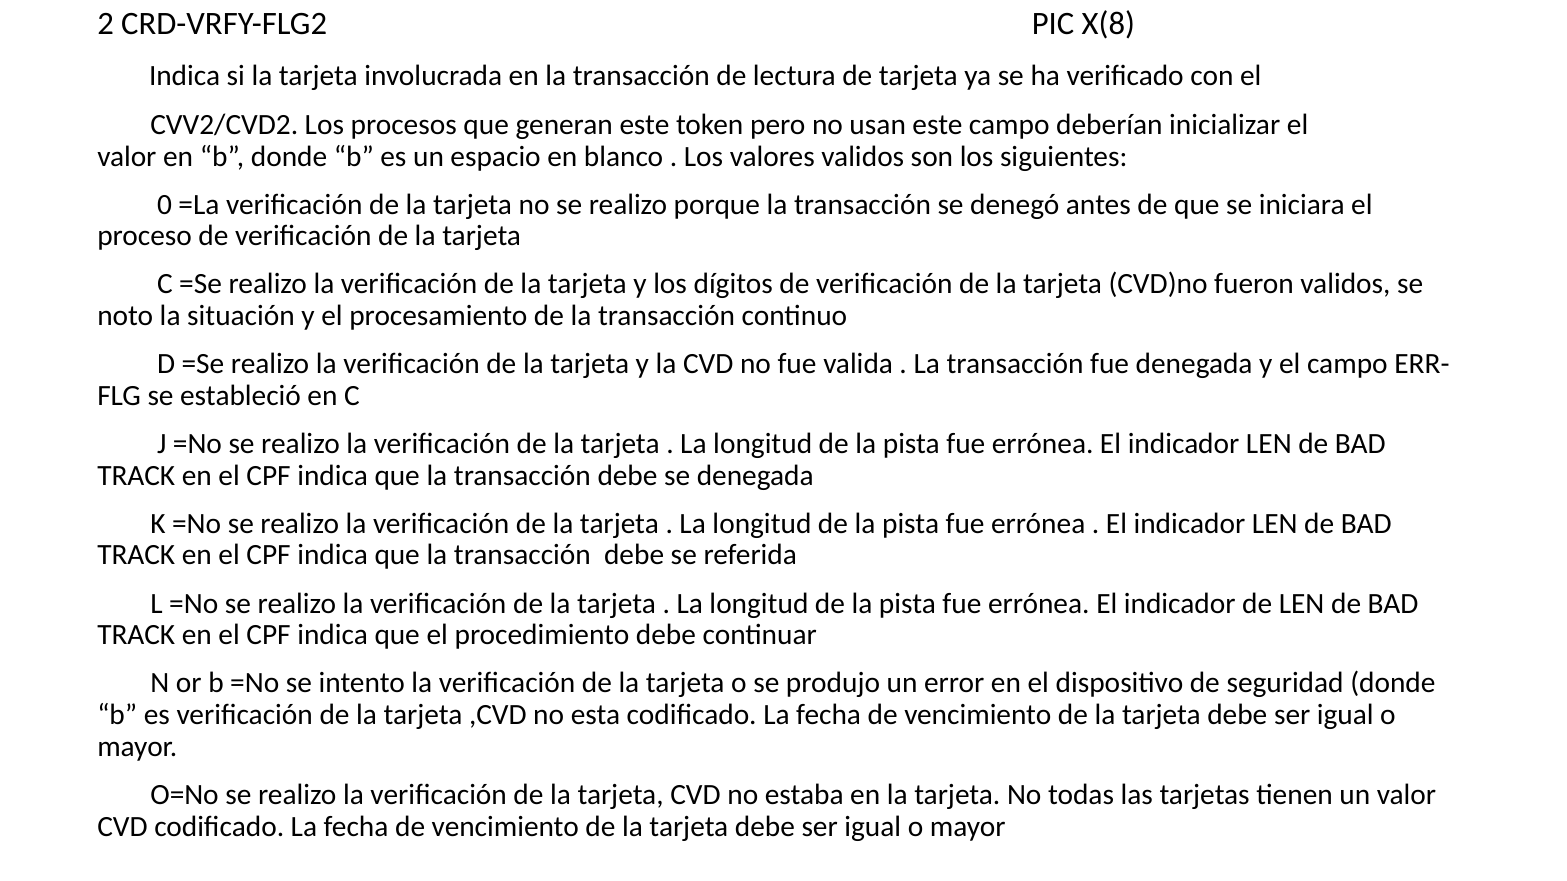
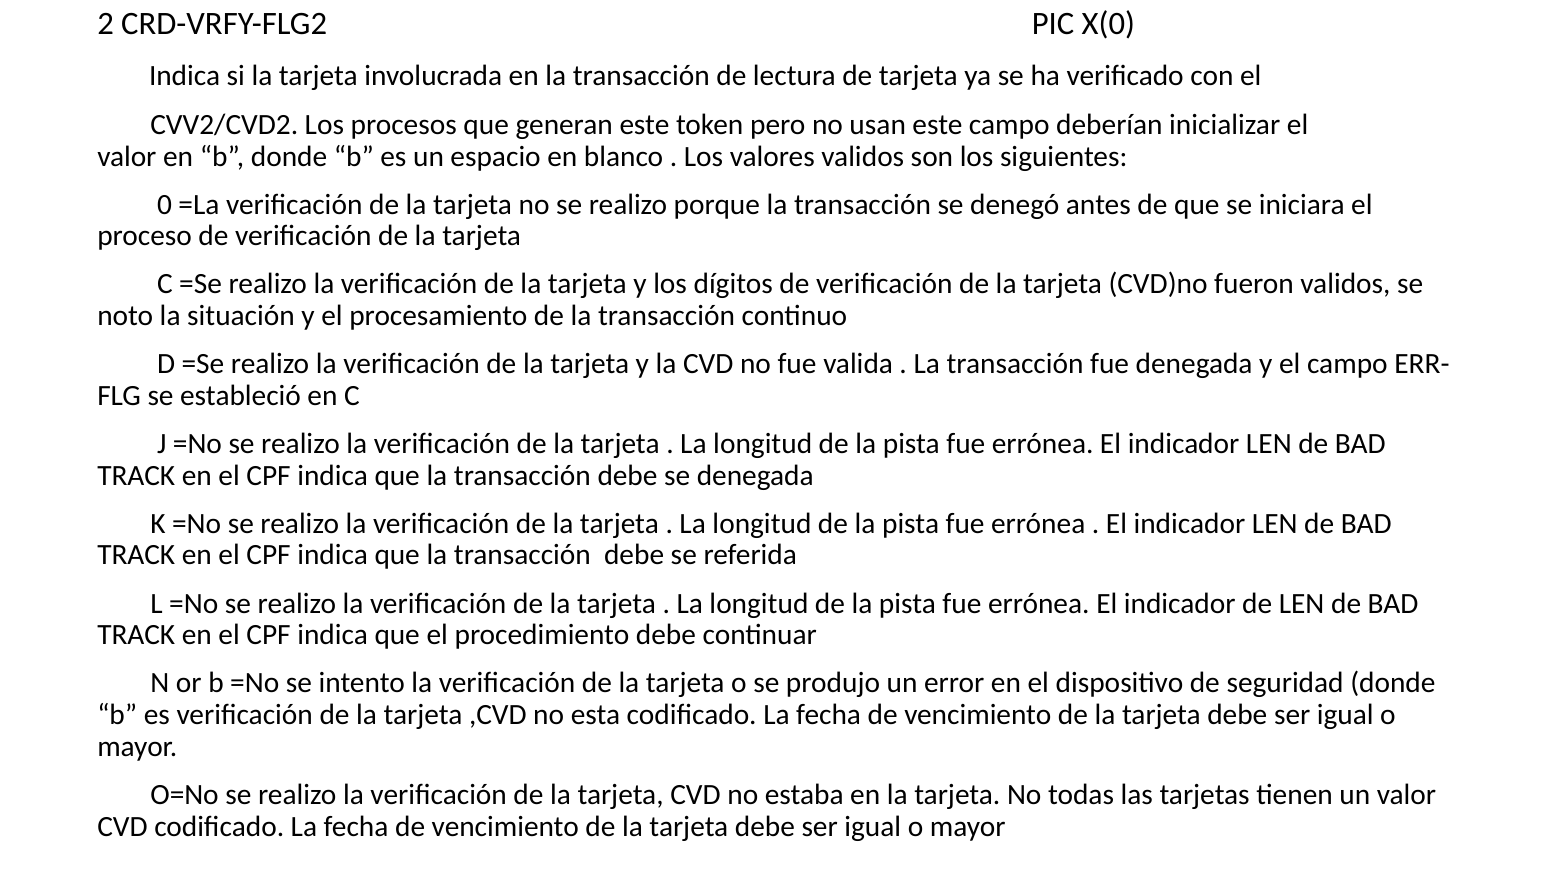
X(8: X(8 -> X(0 (1108, 23)
